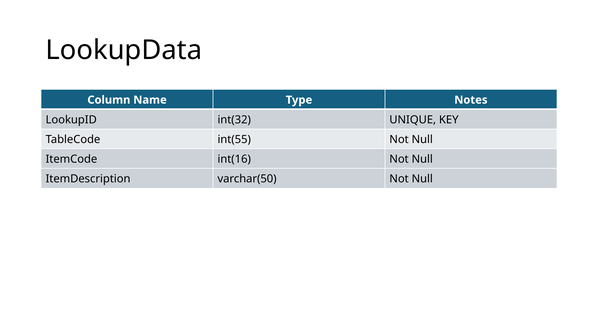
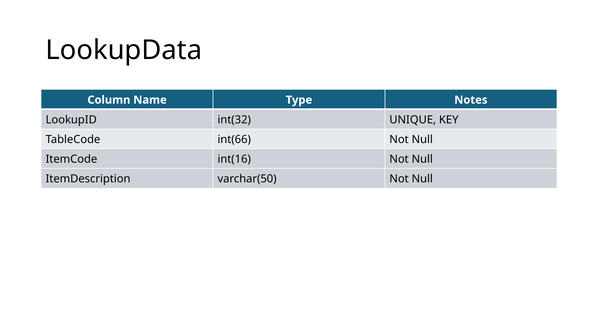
int(55: int(55 -> int(66 (234, 140)
